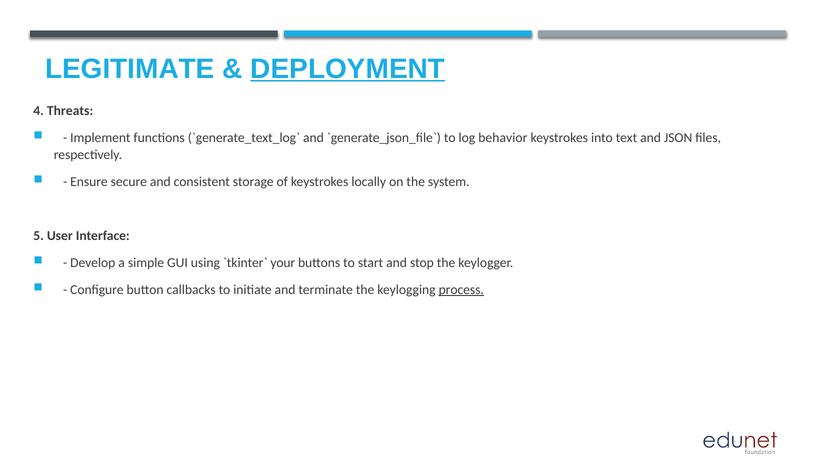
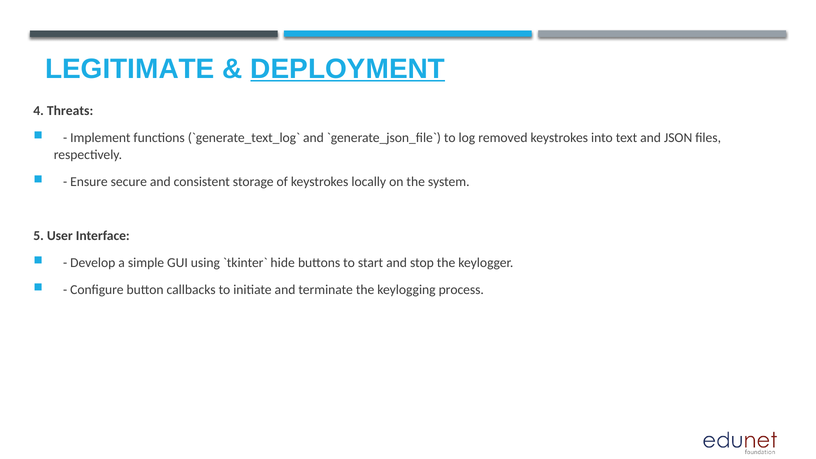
behavior: behavior -> removed (503, 138)
your: your -> hide (283, 263)
process underline: present -> none (461, 290)
